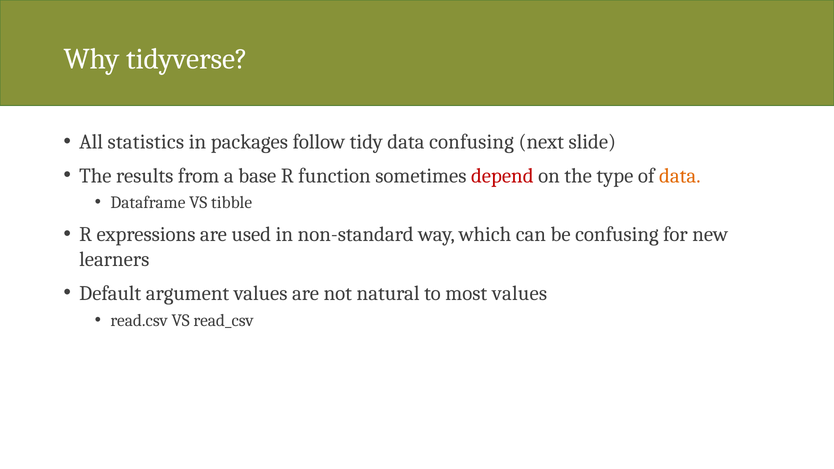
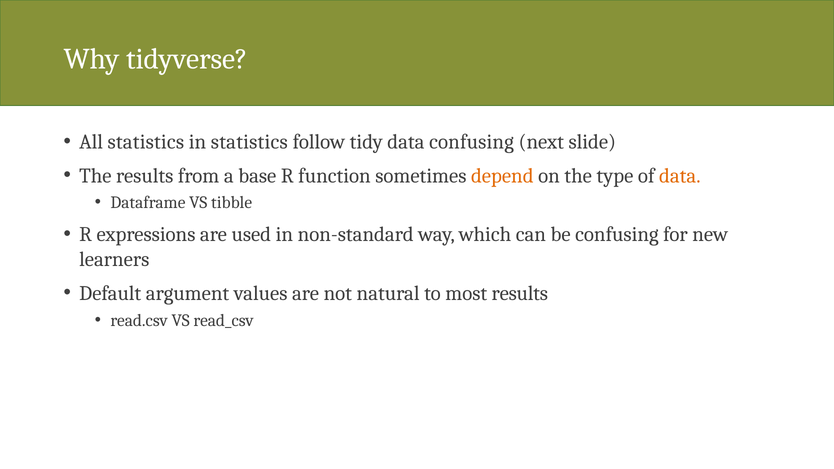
in packages: packages -> statistics (249, 142)
depend colour: red -> orange (502, 176)
most values: values -> results (520, 293)
